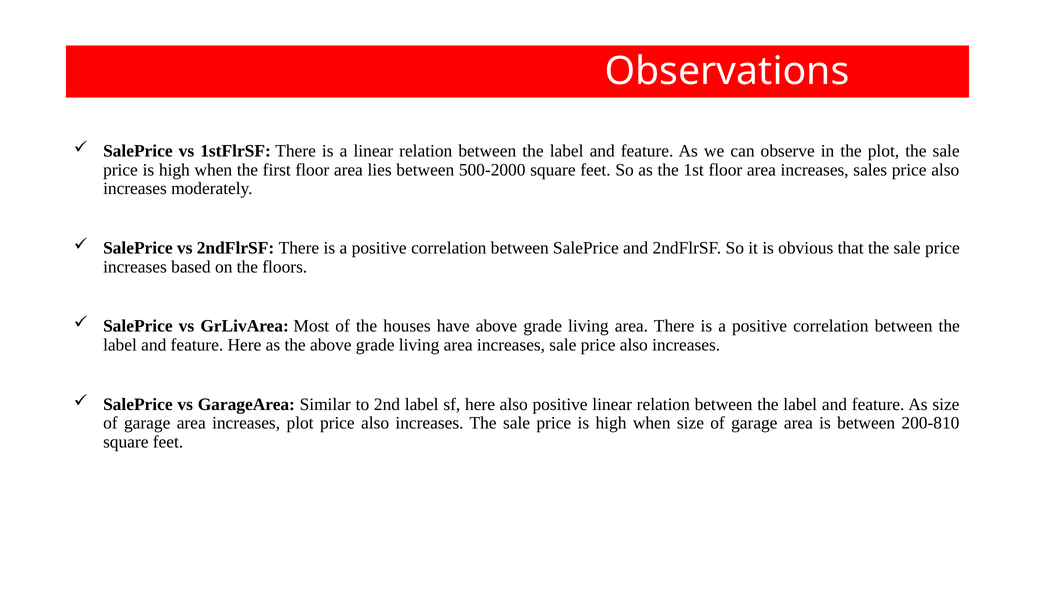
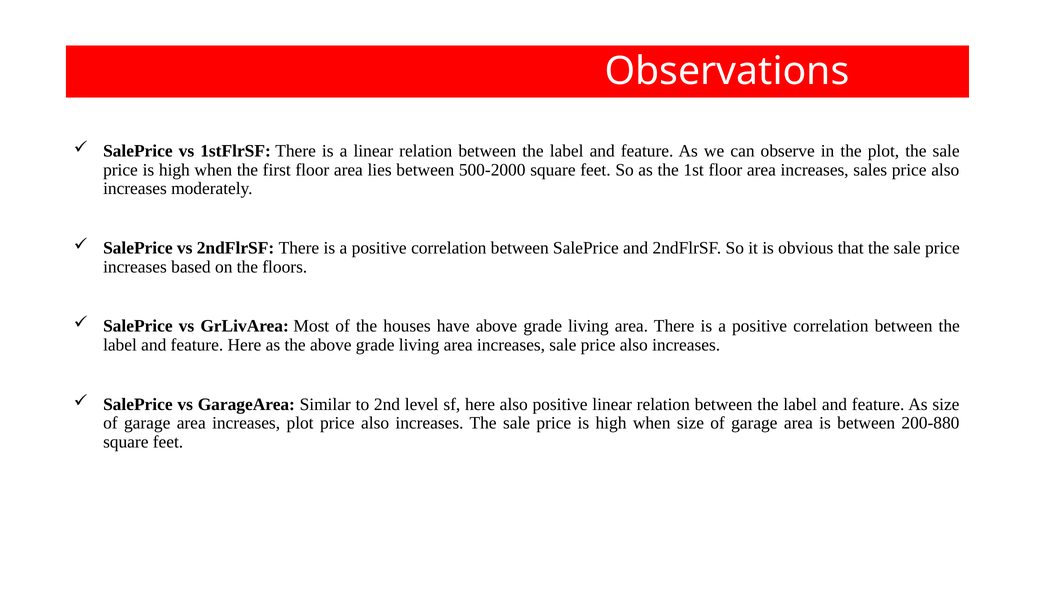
2nd label: label -> level (422, 404)
200-810: 200-810 -> 200-880 (930, 423)
